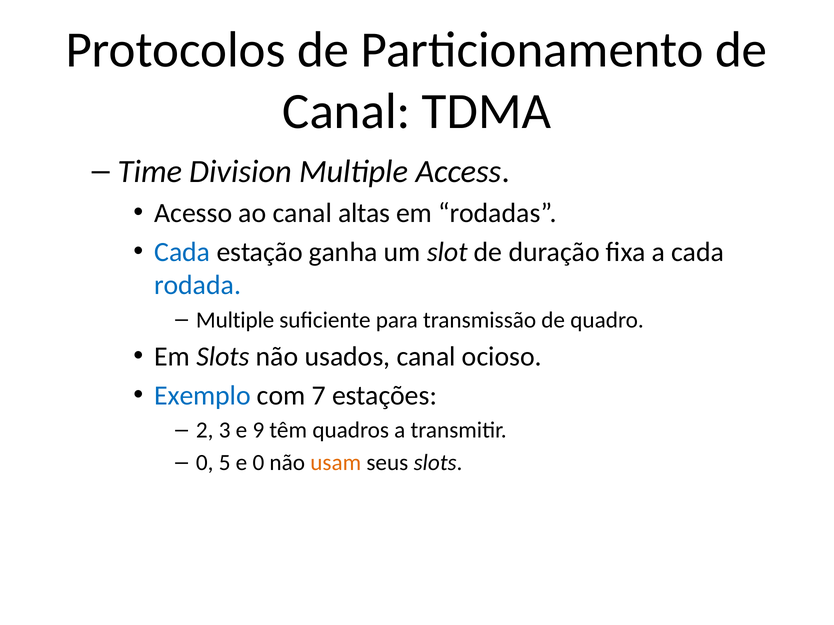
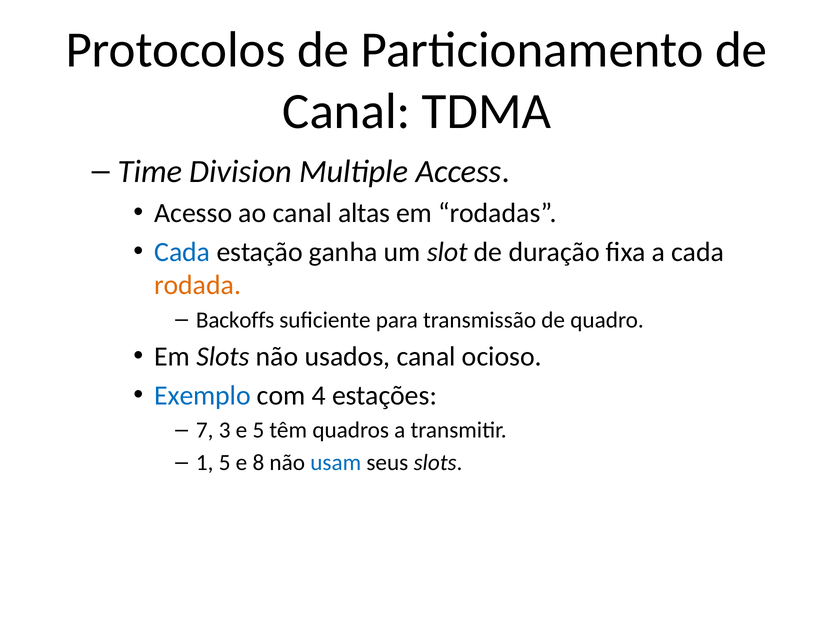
rodada colour: blue -> orange (198, 286)
Multiple: Multiple -> Backoffs (235, 320)
7: 7 -> 4 (319, 396)
2: 2 -> 7 (205, 431)
e 9: 9 -> 5 (258, 431)
0: 0 -> 1 (205, 463)
e 0: 0 -> 8 (258, 463)
usam colour: orange -> blue (336, 463)
